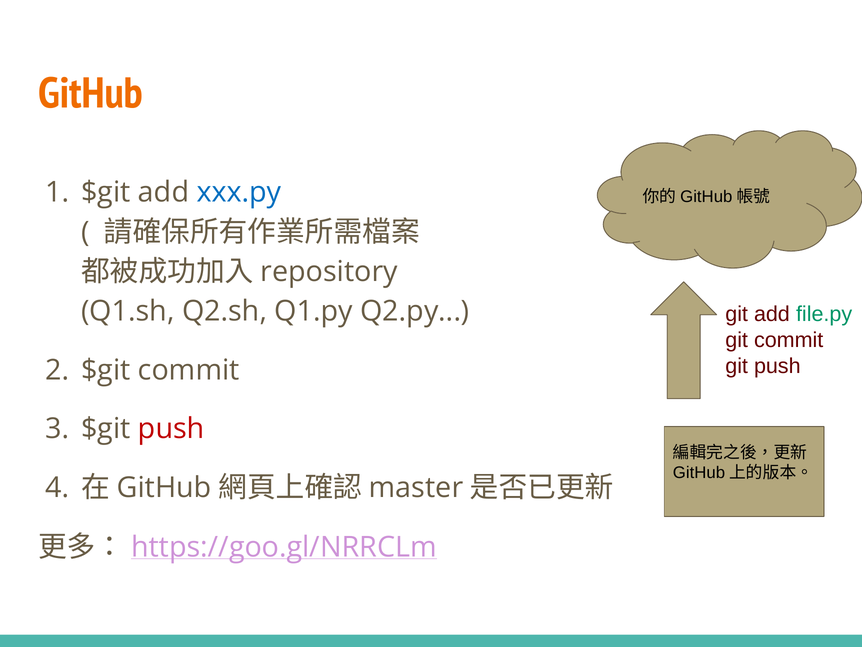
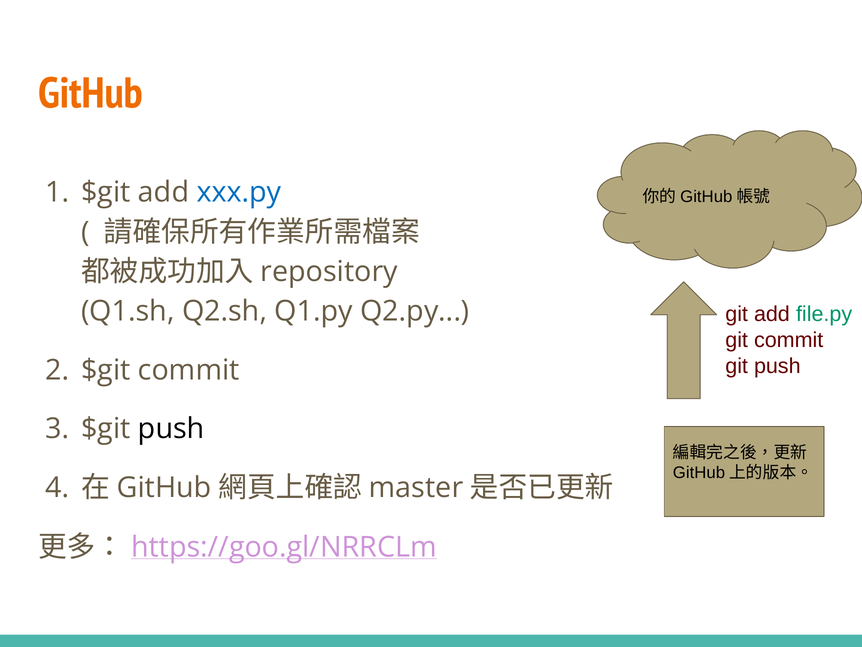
push colour: red -> black (171, 429)
